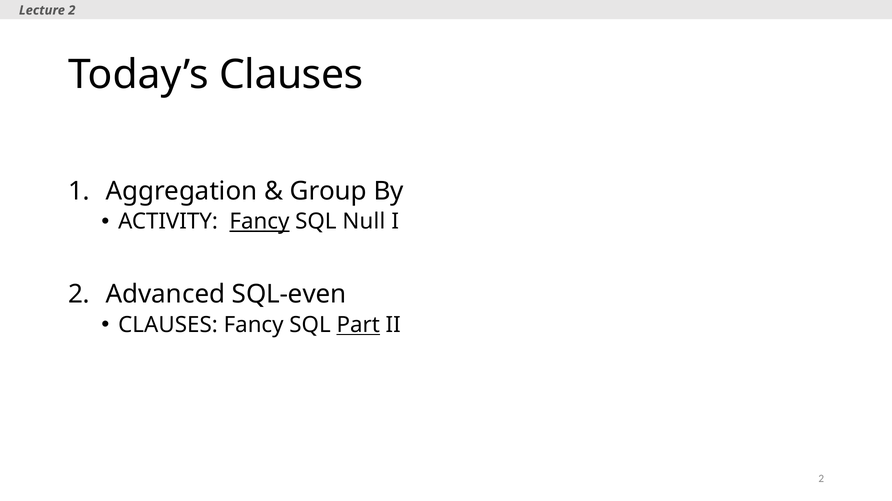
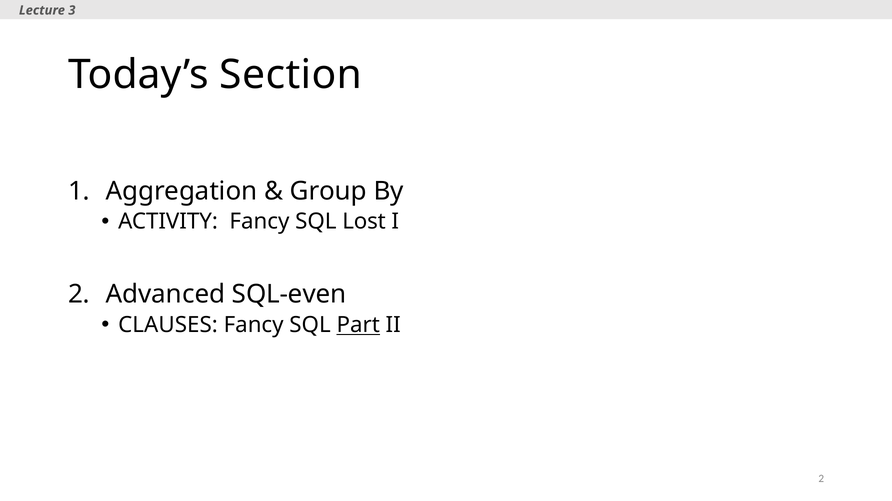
Lecture 2: 2 -> 3 (72, 10)
Today’s Clauses: Clauses -> Section (291, 75)
Fancy underline: present -> none (259, 222)
Null: Null -> Lost (364, 222)
